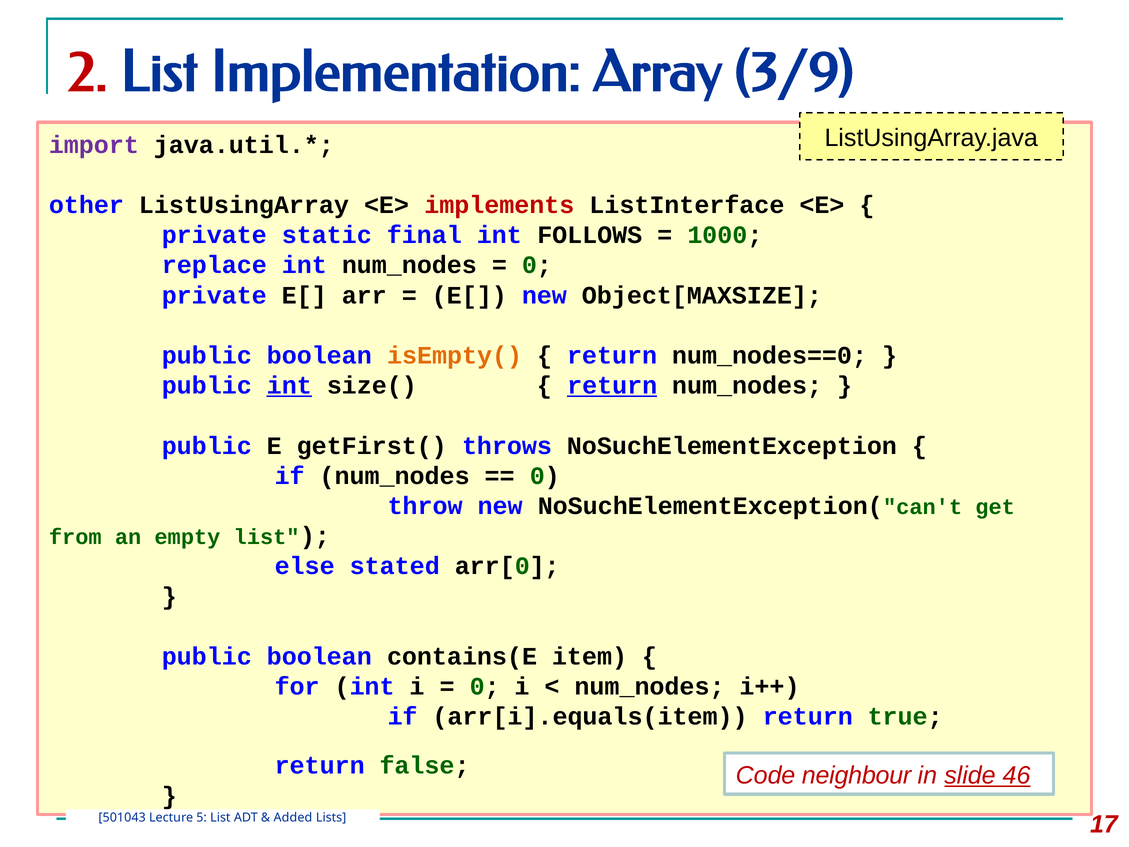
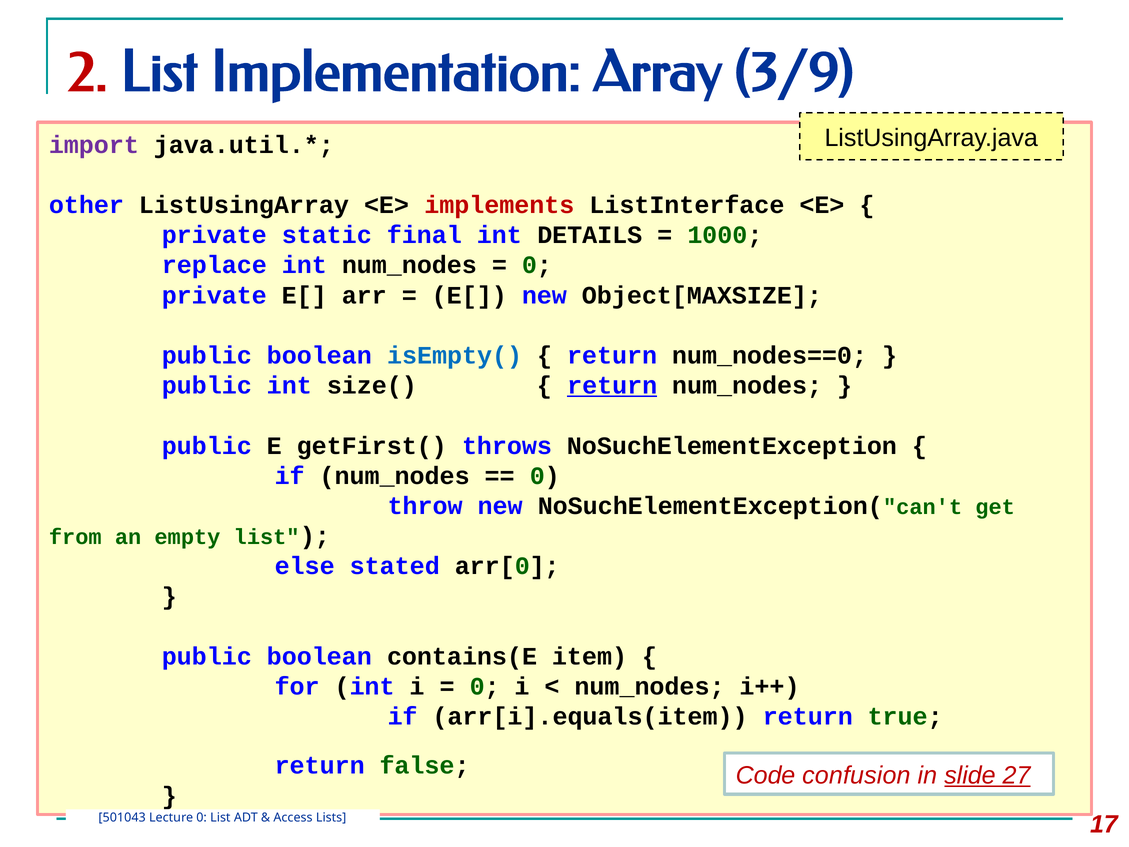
FOLLOWS: FOLLOWS -> DETAILS (590, 235)
isEmpty( colour: orange -> blue (455, 355)
int underline: present -> none (289, 385)
neighbour: neighbour -> confusion (856, 775)
46: 46 -> 27 (1017, 775)
Lecture 5: 5 -> 0 (202, 817)
Added: Added -> Access (293, 817)
